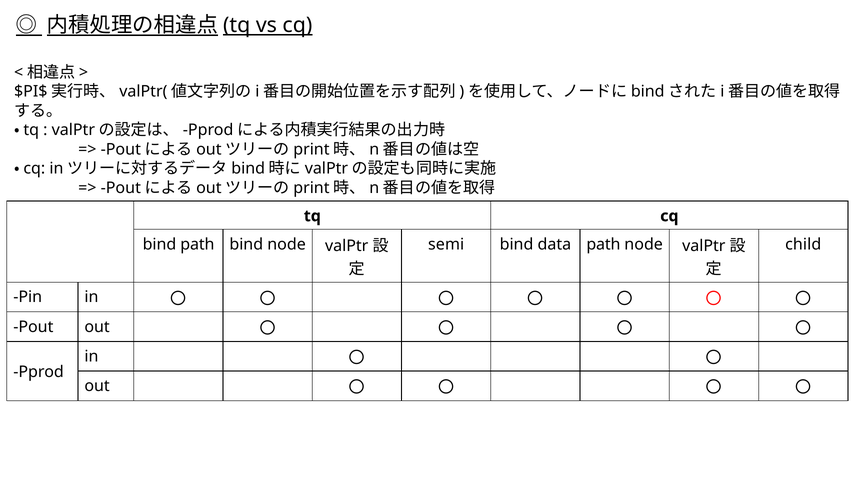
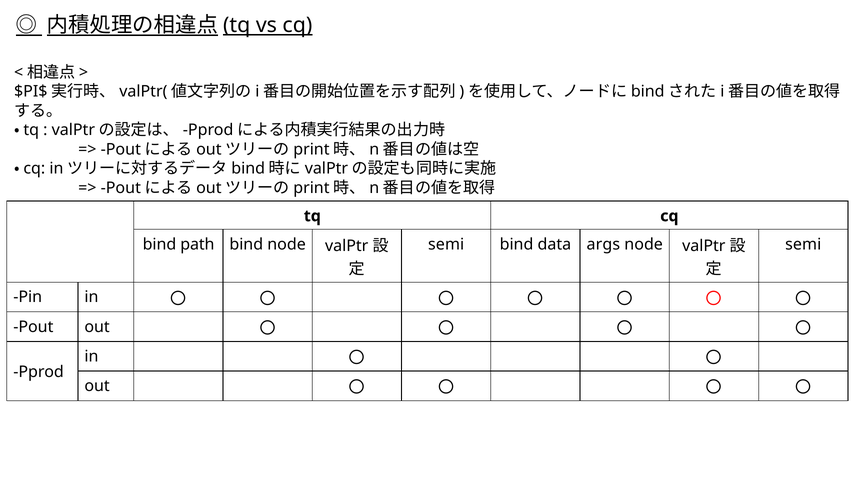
data path: path -> args (603, 244)
child: child -> semi (803, 244)
